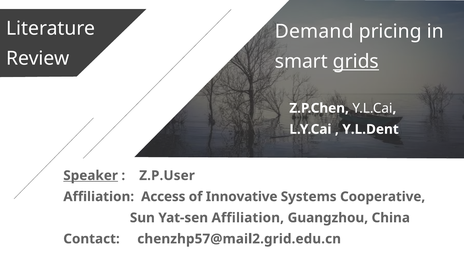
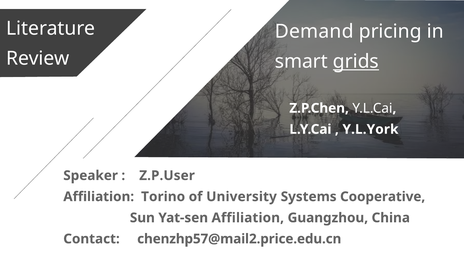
Y.L.Dent: Y.L.Dent -> Y.L.York (370, 129)
Speaker underline: present -> none (91, 176)
Access: Access -> Torino (163, 197)
Innovative: Innovative -> University (241, 197)
chenzhp57@mail2.grid.edu.cn: chenzhp57@mail2.grid.edu.cn -> chenzhp57@mail2.price.edu.cn (239, 239)
